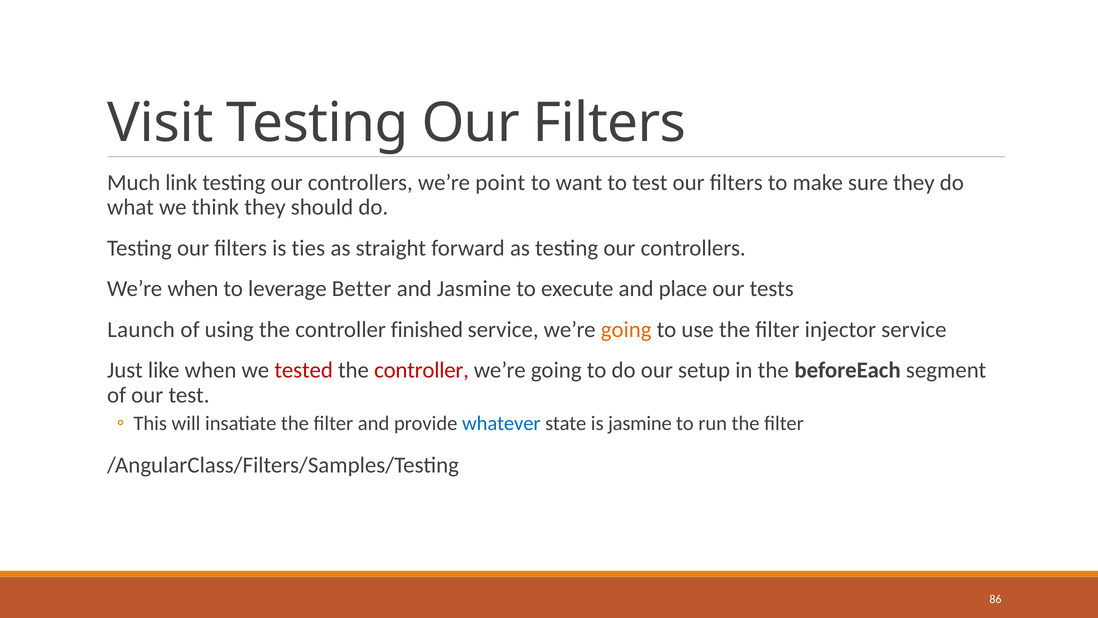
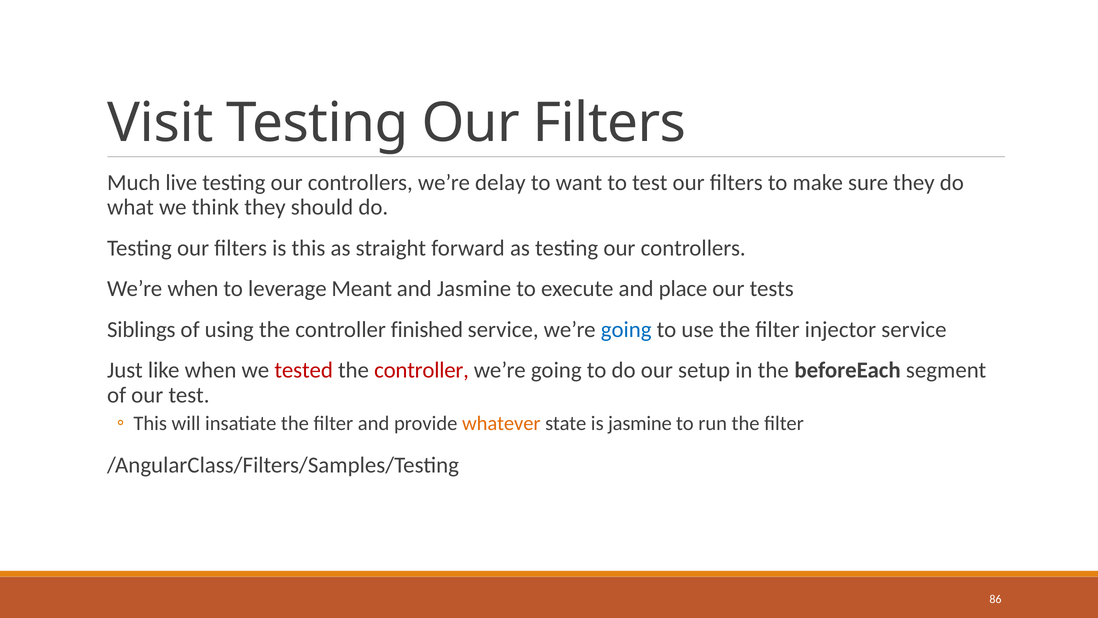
link: link -> live (181, 183)
point: point -> delay (500, 183)
is ties: ties -> this (308, 248)
Better: Better -> Meant (362, 289)
Launch: Launch -> Siblings (141, 329)
going colour: orange -> blue (626, 329)
whatever colour: blue -> orange (501, 423)
